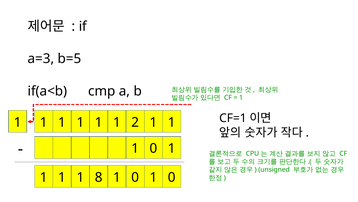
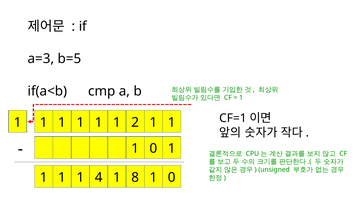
8: 8 -> 4 (99, 177)
0: 0 -> 8 (135, 177)
